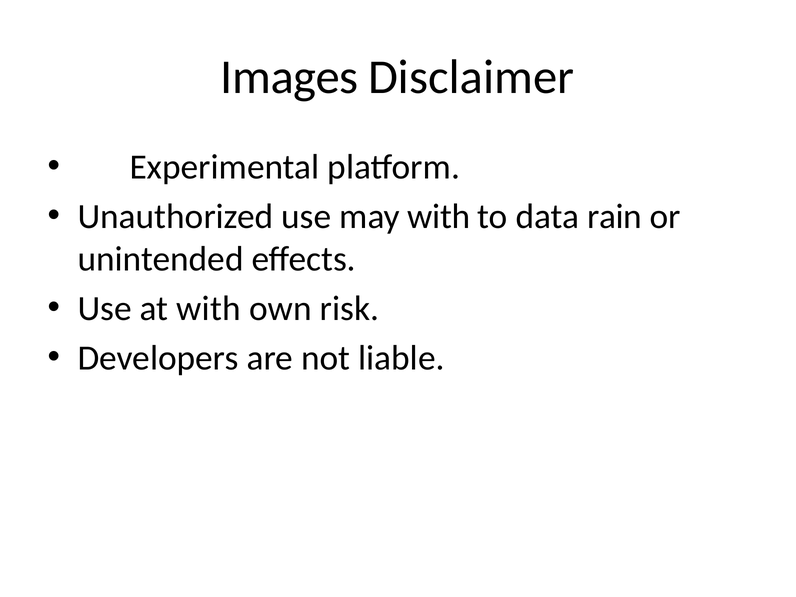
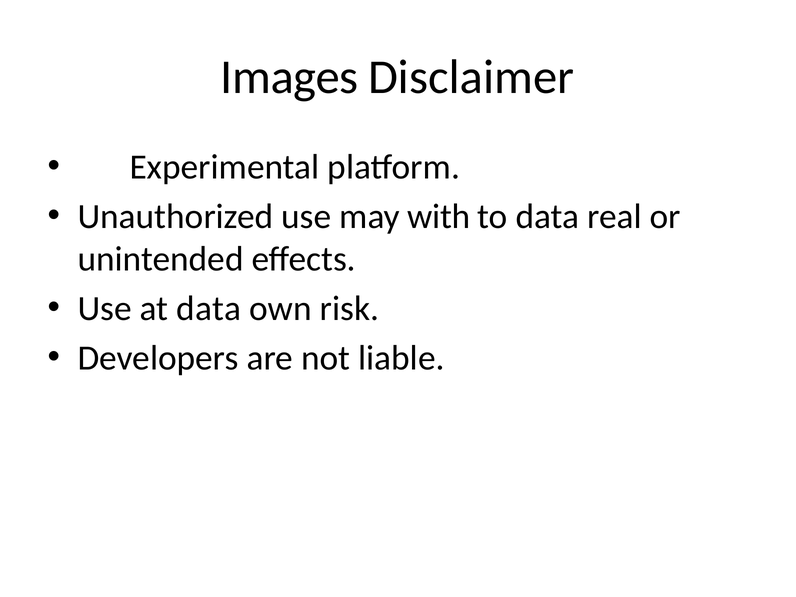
rain: rain -> real (614, 217)
at with: with -> data (209, 309)
